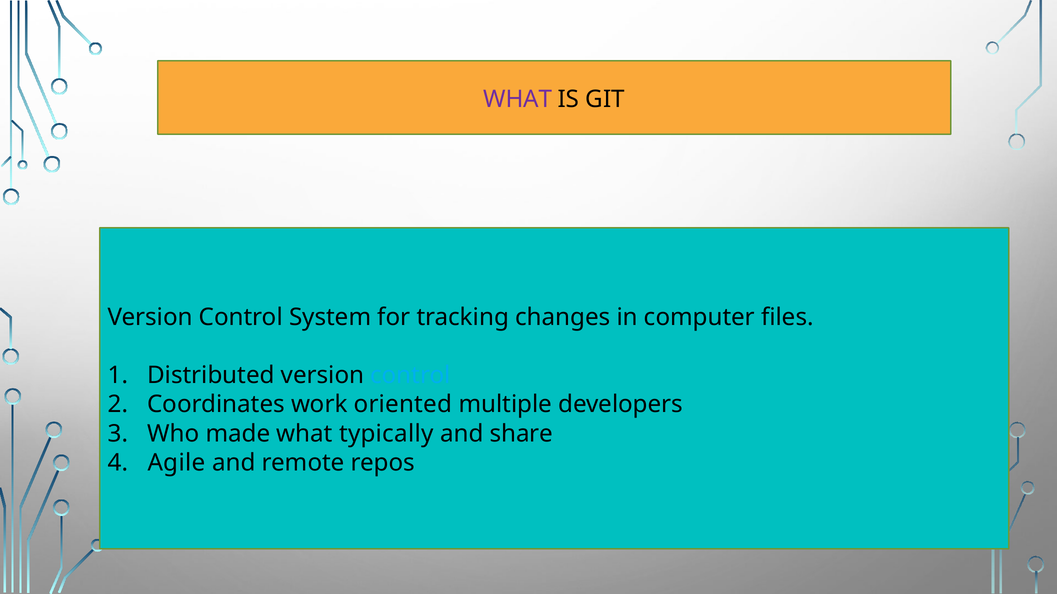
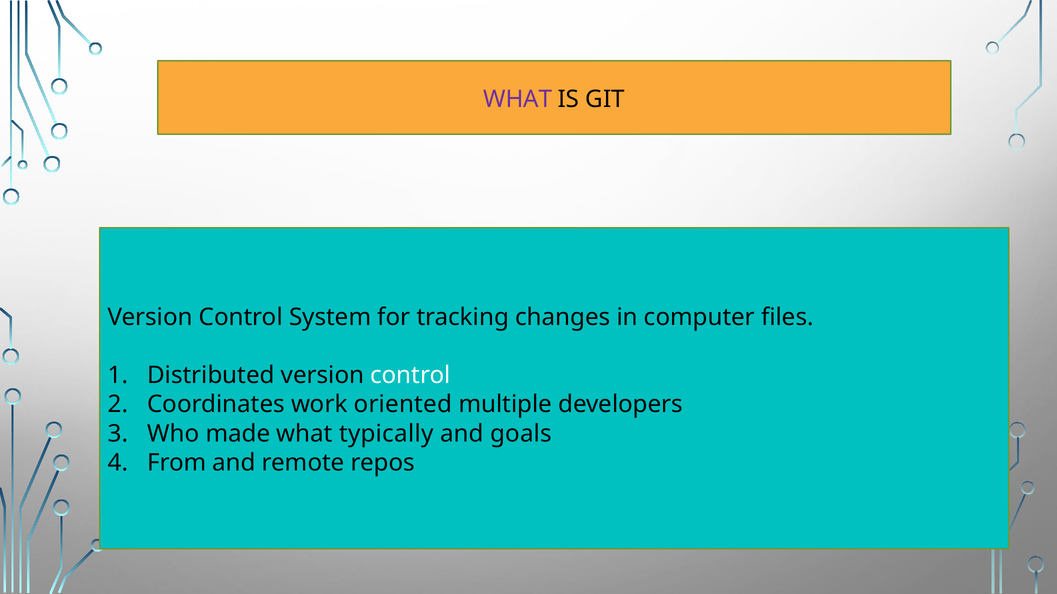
control colour: light blue -> white (411, 376)
share: share -> goals (521, 434)
Agile: Agile -> From (177, 463)
